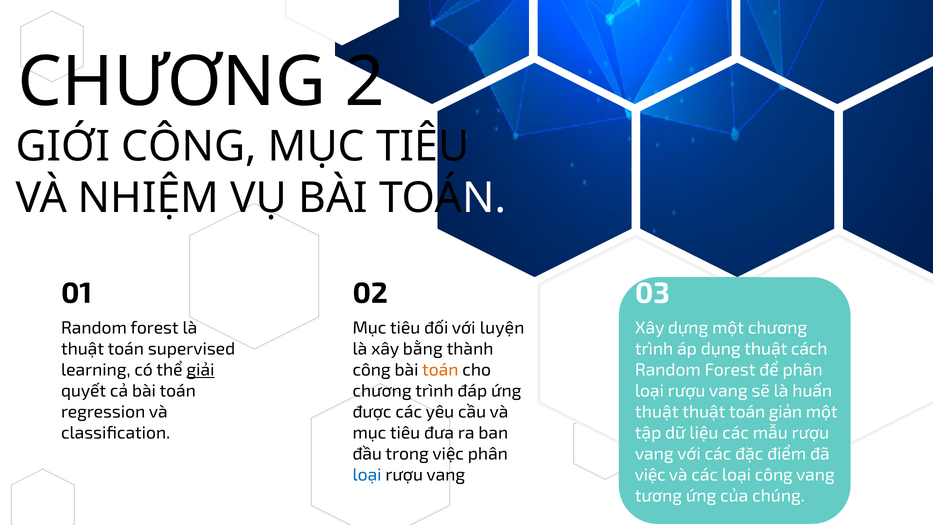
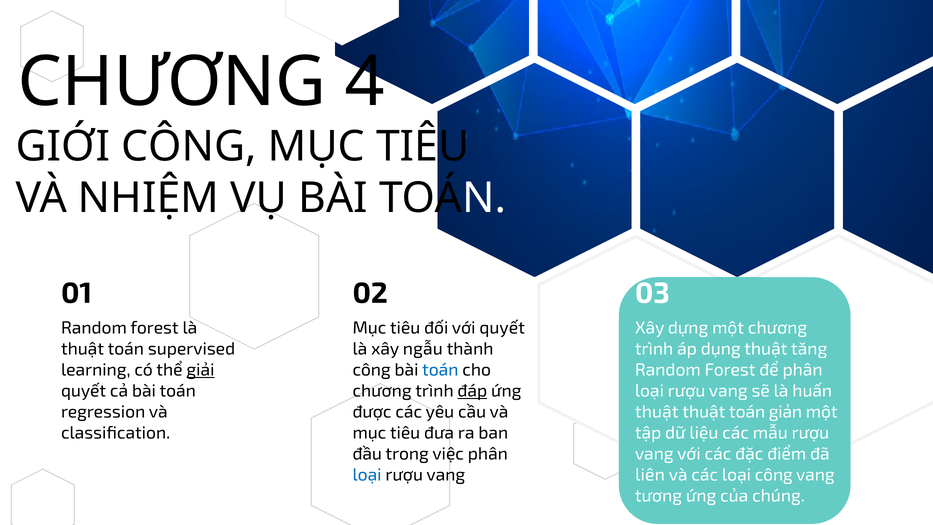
2: 2 -> 4 (365, 82)
với luyện: luyện -> quyết (502, 328)
bằng: bằng -> ngẫu (423, 349)
cách: cách -> tăng (809, 349)
toán colour: orange -> blue (440, 370)
đáp underline: none -> present (472, 391)
việc: việc -> liên (650, 475)
